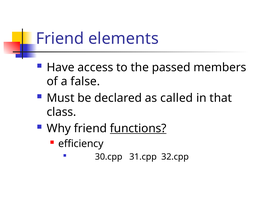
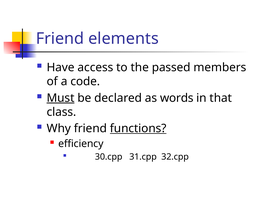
false: false -> code (85, 82)
Must underline: none -> present (61, 98)
called: called -> words (177, 98)
